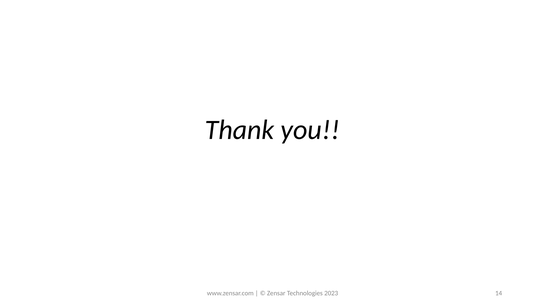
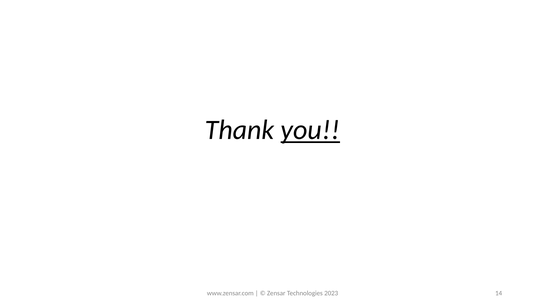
you underline: none -> present (310, 130)
